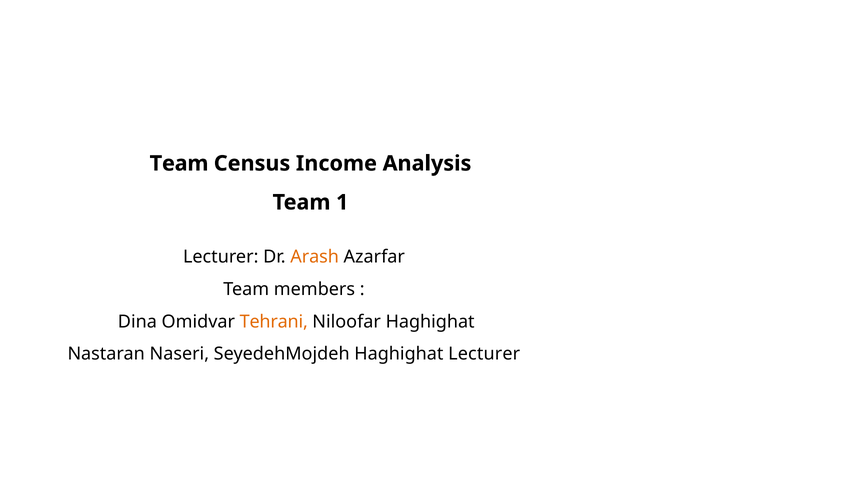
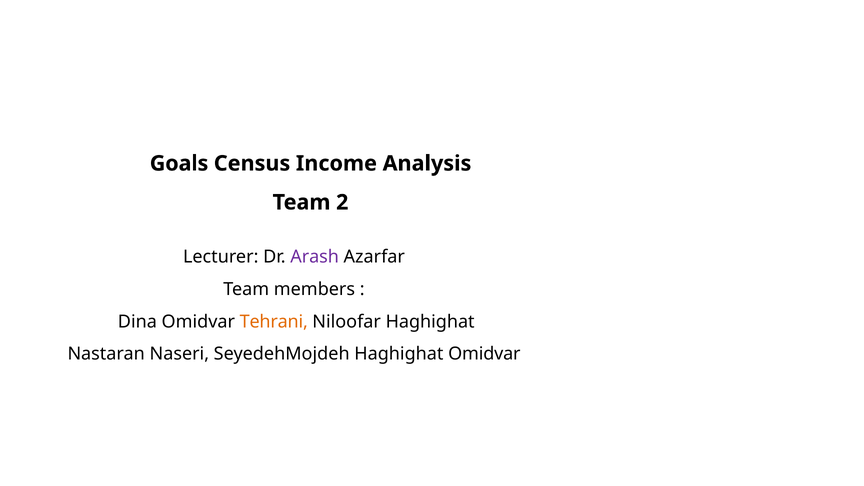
Team: Team -> Goals (179, 163)
1: 1 -> 2 (342, 202)
Arash colour: orange -> purple (315, 257)
Haghighat Lecturer: Lecturer -> Omidvar (484, 354)
